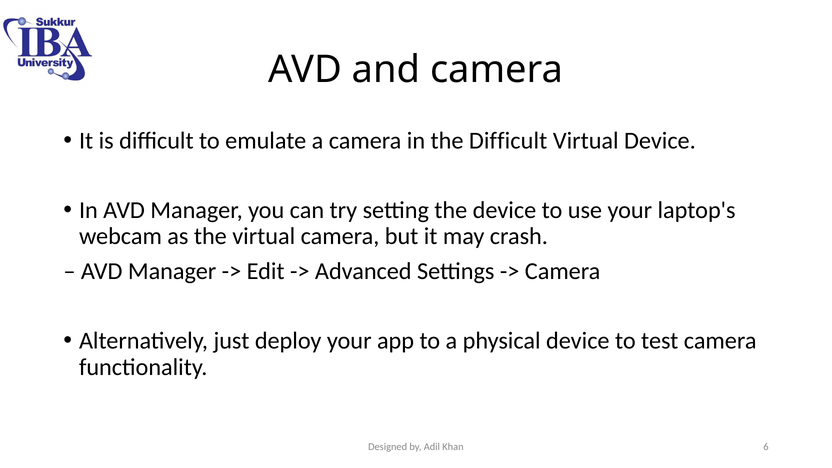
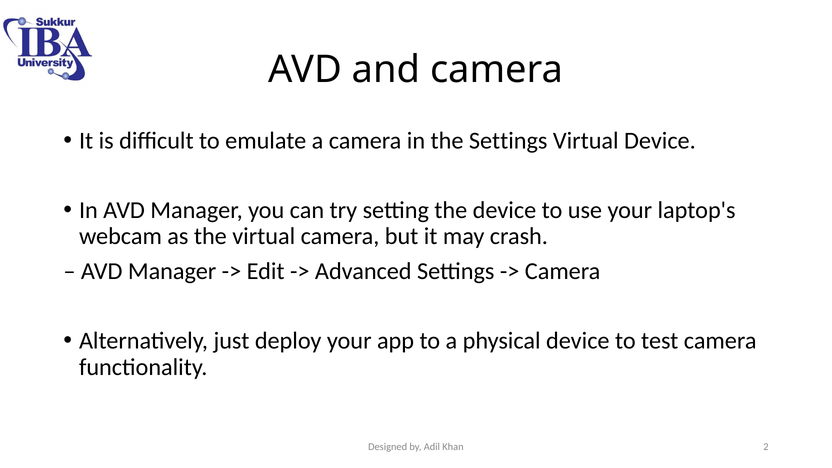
the Difficult: Difficult -> Settings (508, 141)
6: 6 -> 2 (766, 447)
